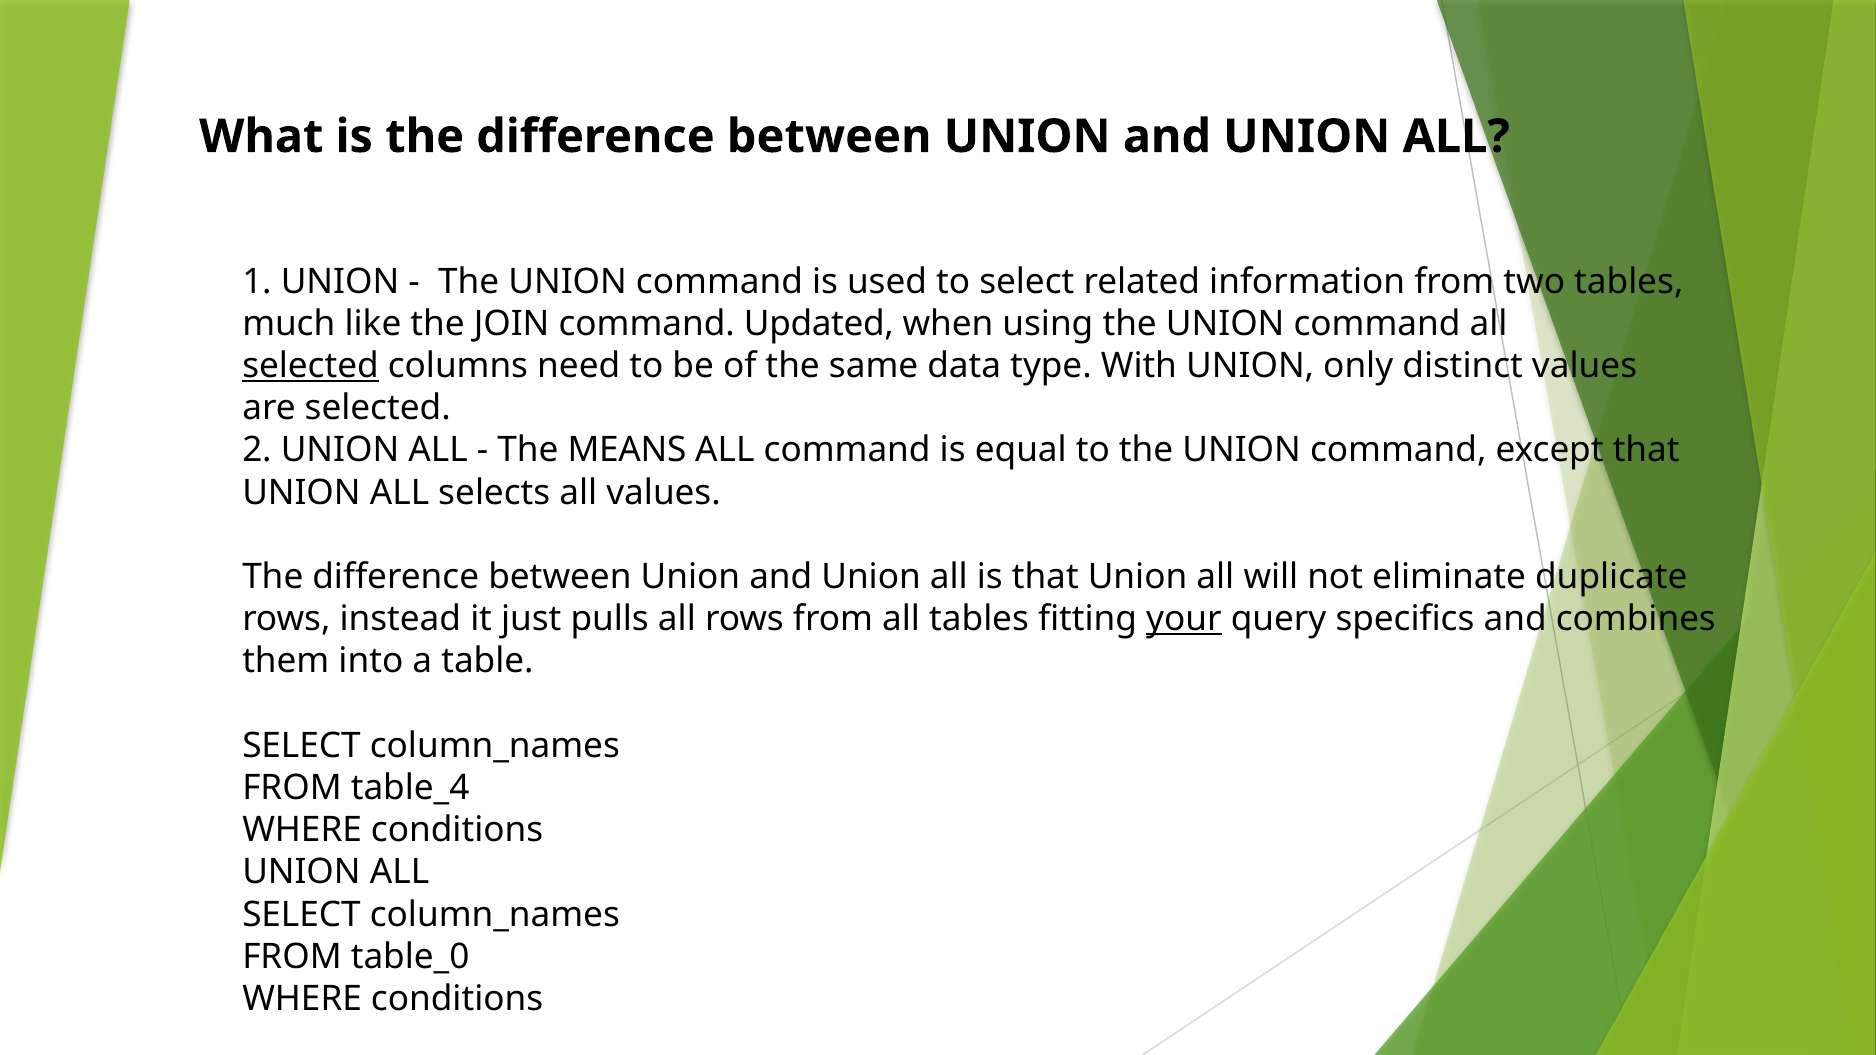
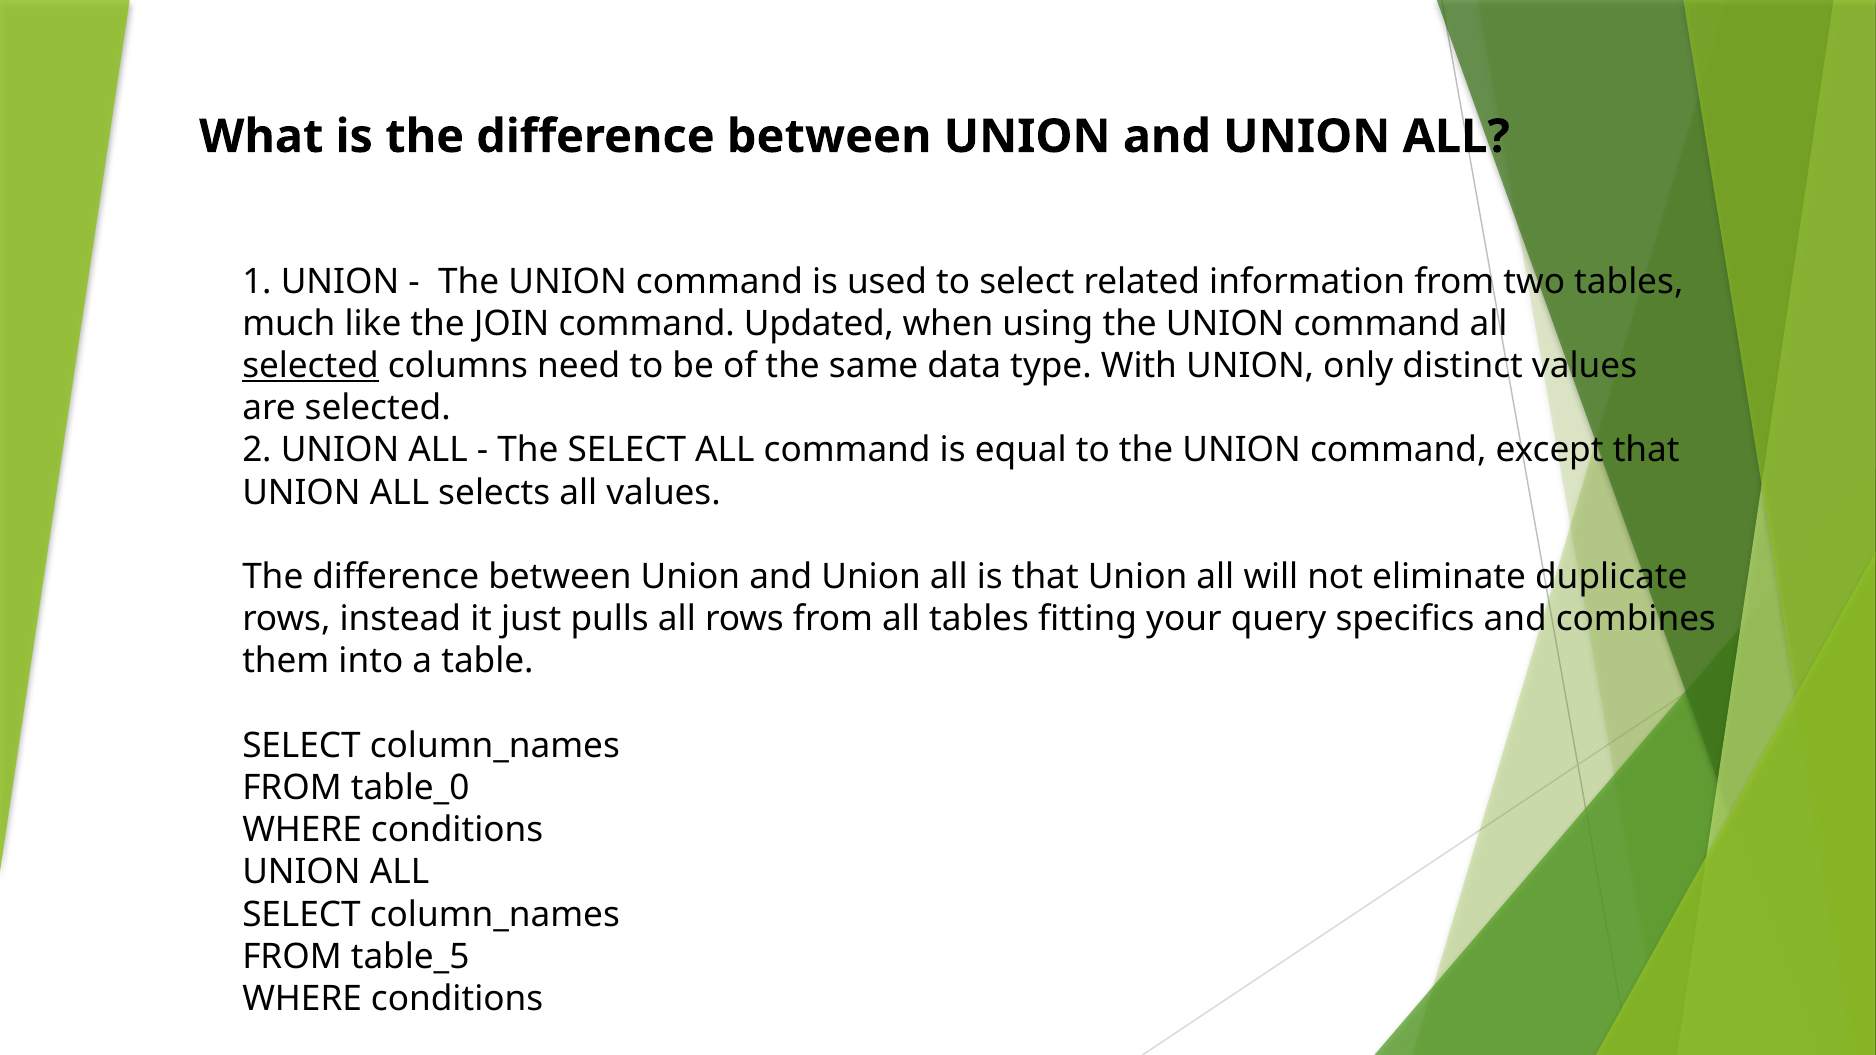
The MEANS: MEANS -> SELECT (627, 450)
your underline: present -> none (1184, 619)
table_4: table_4 -> table_0 (410, 788)
table_0: table_0 -> table_5 (410, 957)
